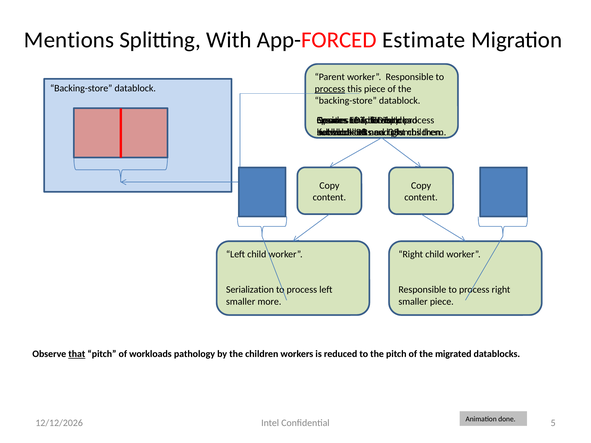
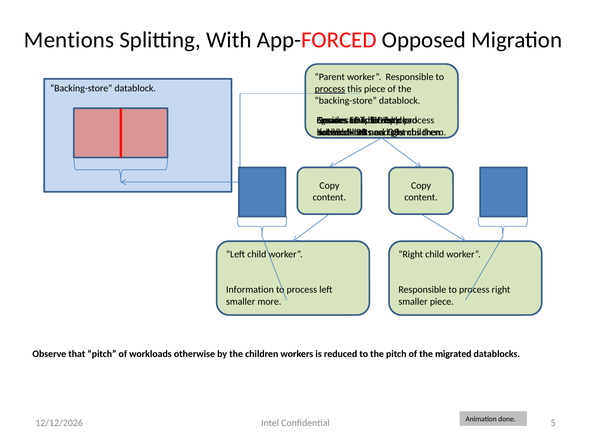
Estimate: Estimate -> Opposed (424, 40)
Serialization: Serialization -> Information (250, 290)
that underline: present -> none (77, 354)
pathology: pathology -> otherwise (194, 354)
